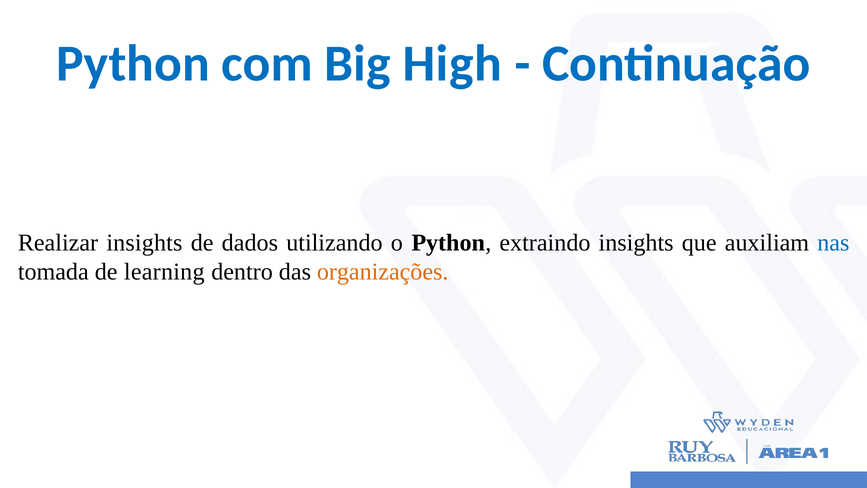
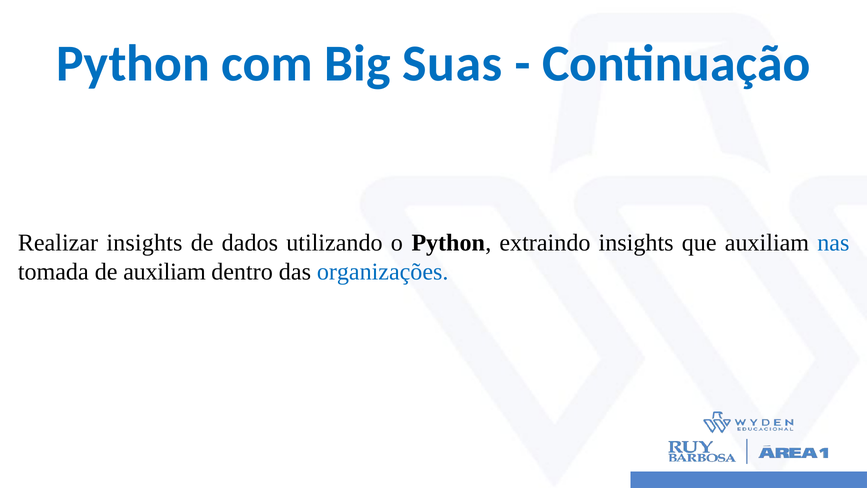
High: High -> Suas (452, 64)
de learning: learning -> auxiliam (165, 272)
organizações colour: orange -> blue (383, 272)
